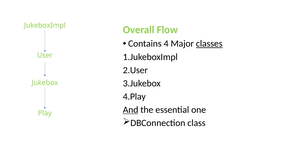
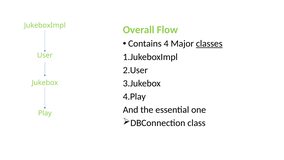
And underline: present -> none (131, 110)
